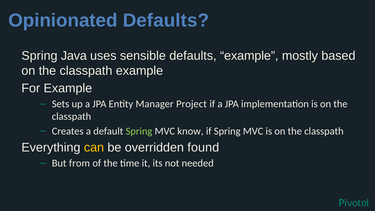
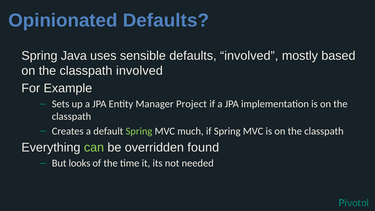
defaults example: example -> involved (249, 56)
classpath example: example -> involved (139, 71)
know: know -> much (190, 131)
can colour: yellow -> light green (94, 147)
from: from -> looks (80, 163)
